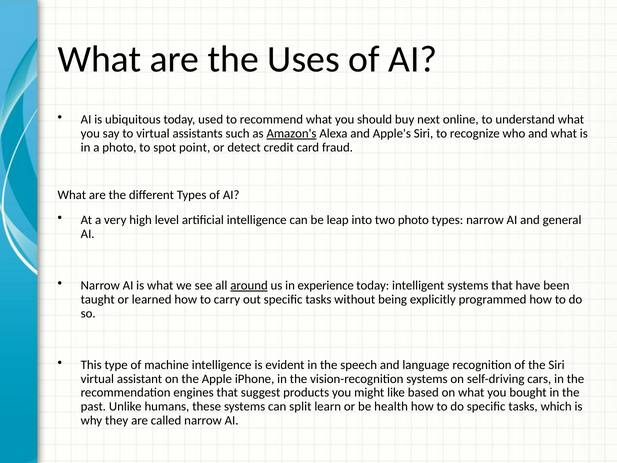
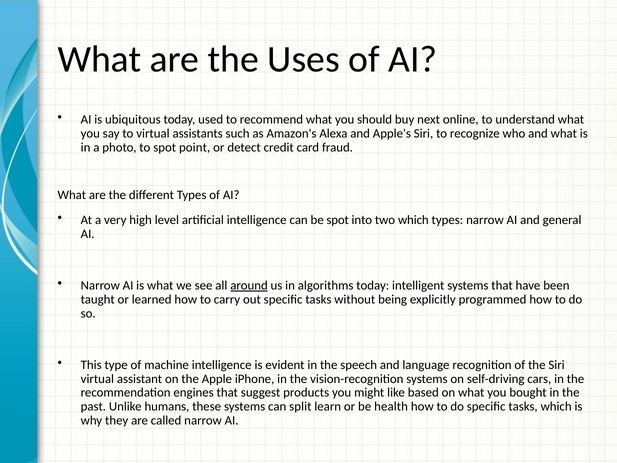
Amazon's underline: present -> none (291, 133)
be leap: leap -> spot (338, 220)
two photo: photo -> which (413, 220)
experience: experience -> algorithms (326, 285)
